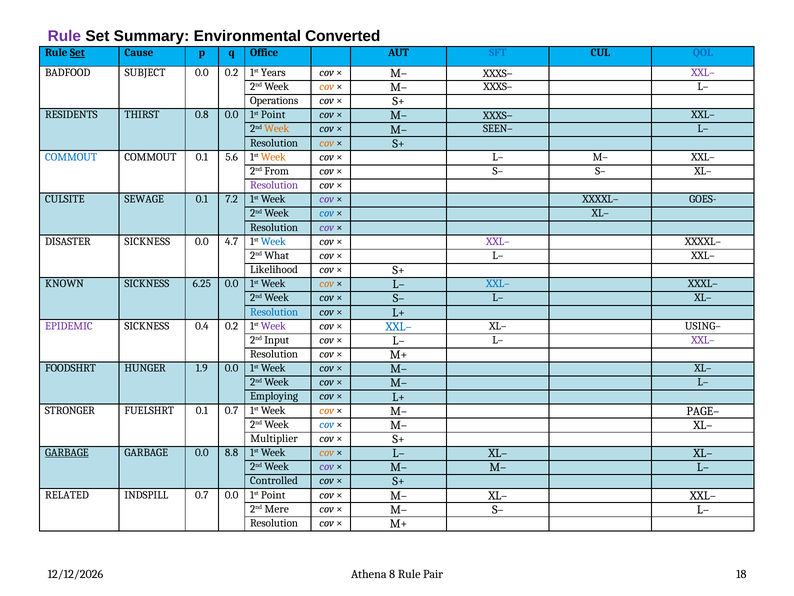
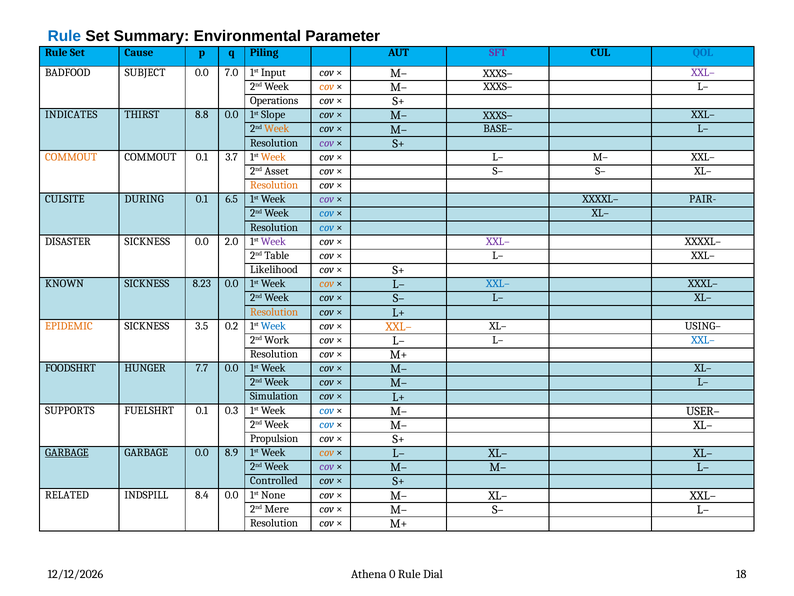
Rule colour: purple -> blue (64, 36)
Converted: Converted -> Parameter (343, 36)
Set underline: present -> none (77, 53)
Office: Office -> Piling (264, 53)
SFT colour: blue -> purple (498, 53)
0.0 0.2: 0.2 -> 7.0 (232, 72)
Years: Years -> Input (273, 72)
RESIDENTS: RESIDENTS -> INDICATES (71, 115)
0.8: 0.8 -> 8.8 (202, 115)
Point: Point -> Slope (273, 115)
SEEN–: SEEN– -> BASE– (498, 129)
cov colour: orange -> purple (327, 143)
COMMOUT colour: blue -> orange (71, 157)
5.6: 5.6 -> 3.7 (232, 157)
From: From -> Asset (277, 171)
Resolution colour: purple -> orange (274, 185)
SEWAGE: SEWAGE -> DURING (144, 199)
7.2: 7.2 -> 6.5 (232, 199)
GOES-: GOES- -> PAIR- (703, 199)
cov colour: purple -> blue (327, 227)
4.7: 4.7 -> 2.0 (232, 241)
Week colour: blue -> purple (273, 241)
What: What -> Table (277, 255)
6.25: 6.25 -> 8.23 (202, 283)
Resolution colour: blue -> orange (274, 312)
EPIDEMIC colour: purple -> orange (69, 326)
0.4: 0.4 -> 3.5 (202, 326)
Week colour: purple -> blue (273, 326)
XXL– colour: blue -> orange (399, 326)
Input: Input -> Work (277, 340)
XXL– colour: purple -> blue (703, 340)
1.9: 1.9 -> 7.7 (202, 368)
Employing: Employing -> Simulation (274, 396)
STRONGER: STRONGER -> SUPPORTS (70, 410)
0.1 0.7: 0.7 -> 0.3 (232, 410)
cov colour: orange -> blue (327, 410)
PAGE–: PAGE– -> USER– (703, 411)
Multiplier: Multiplier -> Propulsion (274, 438)
8.8: 8.8 -> 8.9 (232, 452)
INDSPILL 0.7: 0.7 -> 8.4 (202, 494)
Point: Point -> None (273, 494)
8: 8 -> 0 (392, 574)
Pair: Pair -> Dial (433, 574)
